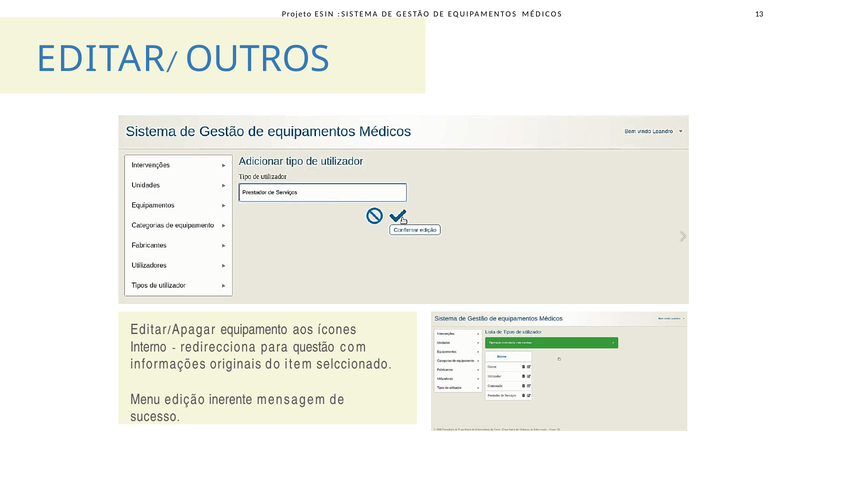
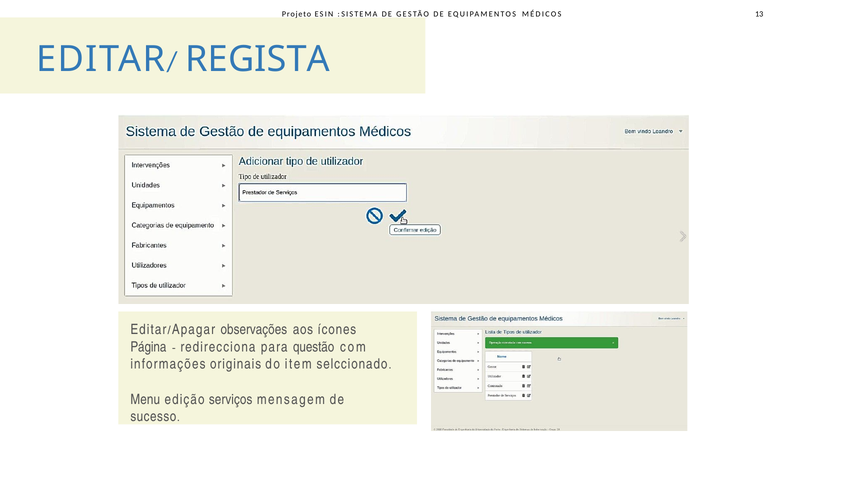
OUTROS: OUTROS -> REGISTA (258, 59)
equipamento: equipamento -> observações (254, 330)
Interno: Interno -> Página (148, 347)
inerente: inerente -> serviços (231, 400)
